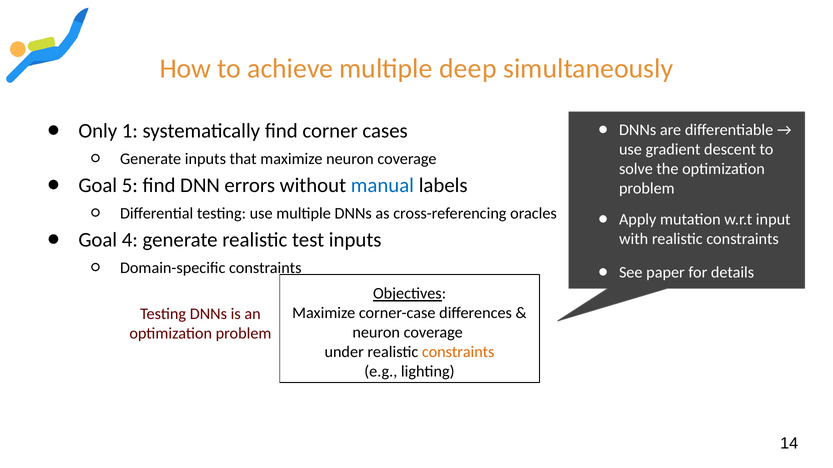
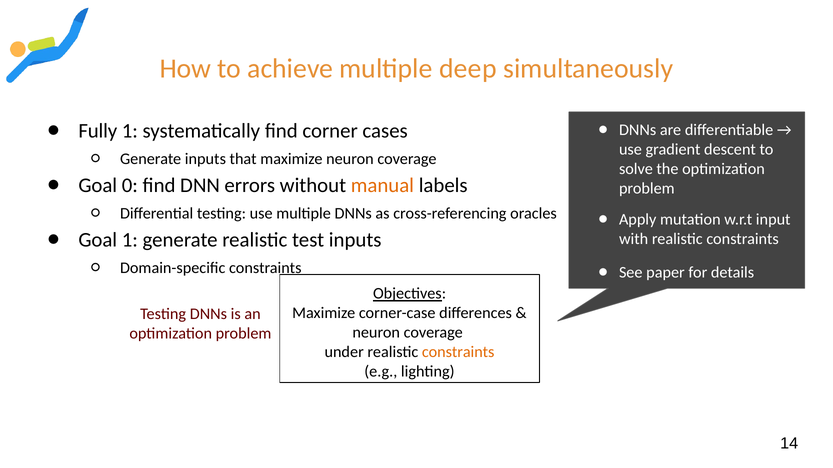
Only: Only -> Fully (98, 131)
5: 5 -> 0 (130, 186)
manual colour: blue -> orange (382, 186)
Goal 4: 4 -> 1 (130, 240)
